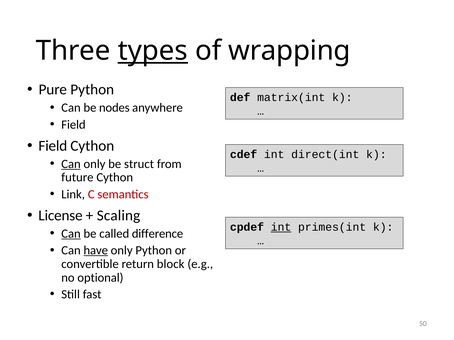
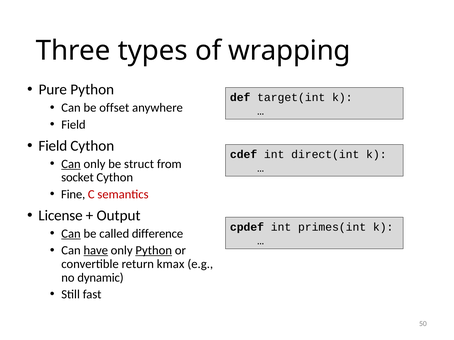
types underline: present -> none (153, 51)
matrix(int: matrix(int -> target(int (291, 98)
nodes: nodes -> offset (114, 108)
future: future -> socket (77, 178)
Link: Link -> Fine (73, 195)
Scaling: Scaling -> Output (119, 216)
int underline: present -> none (281, 227)
Python underline: none -> present (154, 251)
block: block -> kmax (171, 264)
optional: optional -> dynamic (100, 278)
